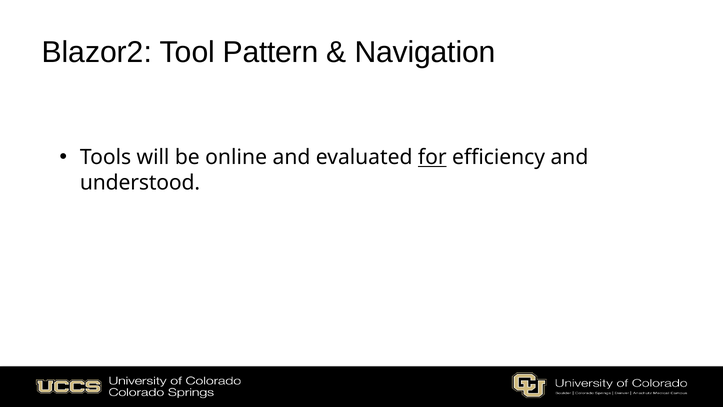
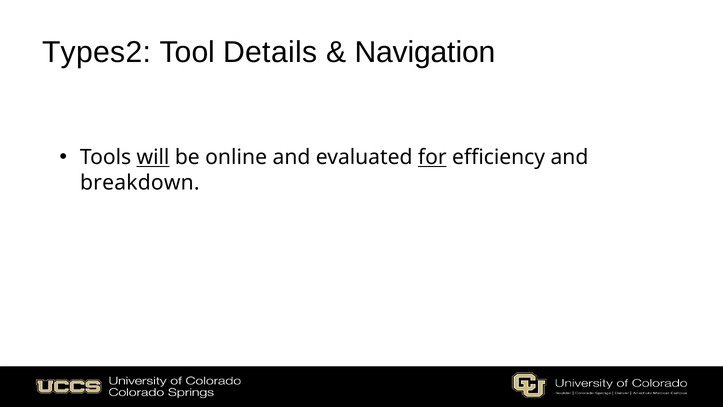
Blazor2: Blazor2 -> Types2 (97, 52)
Pattern: Pattern -> Details (270, 52)
will underline: none -> present (153, 157)
understood: understood -> breakdown (140, 183)
